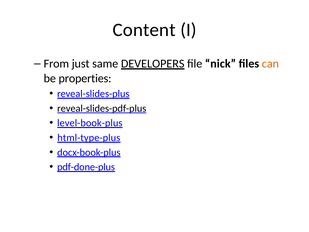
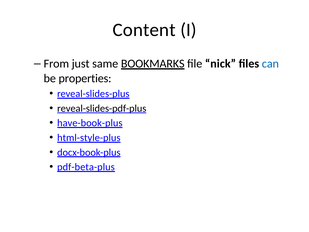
DEVELOPERS: DEVELOPERS -> BOOKMARKS (153, 64)
can colour: orange -> blue (270, 64)
level-book-plus: level-book-plus -> have-book-plus (90, 123)
html-type-plus: html-type-plus -> html-style-plus (89, 138)
pdf-done-plus: pdf-done-plus -> pdf-beta-plus (86, 167)
